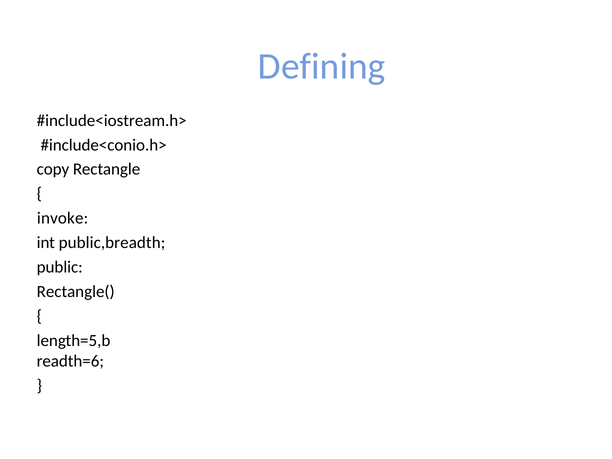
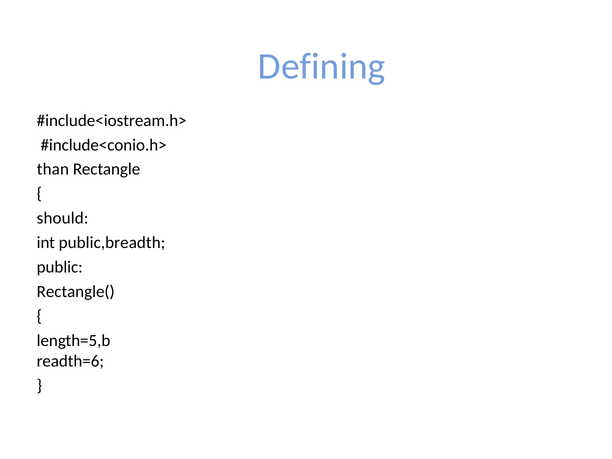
copy: copy -> than (53, 169)
invoke: invoke -> should (63, 218)
